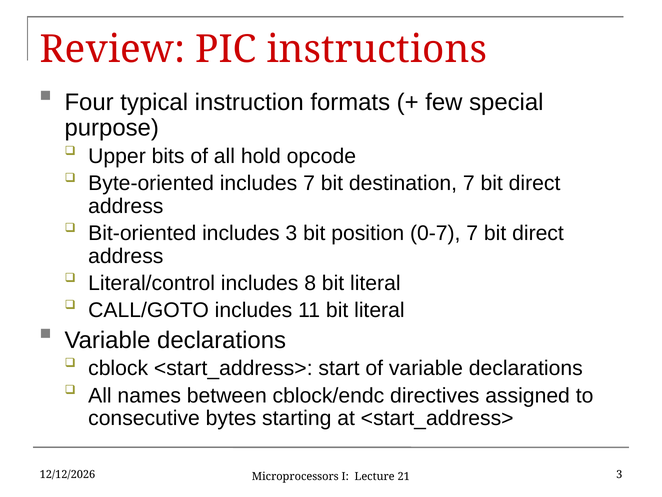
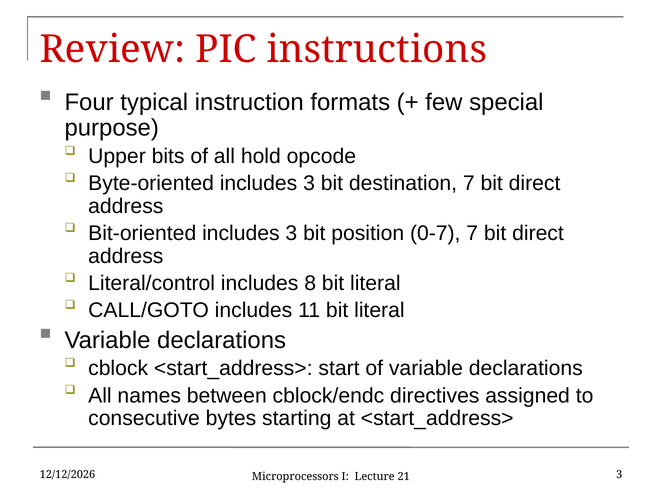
Byte-oriented includes 7: 7 -> 3 (309, 183)
